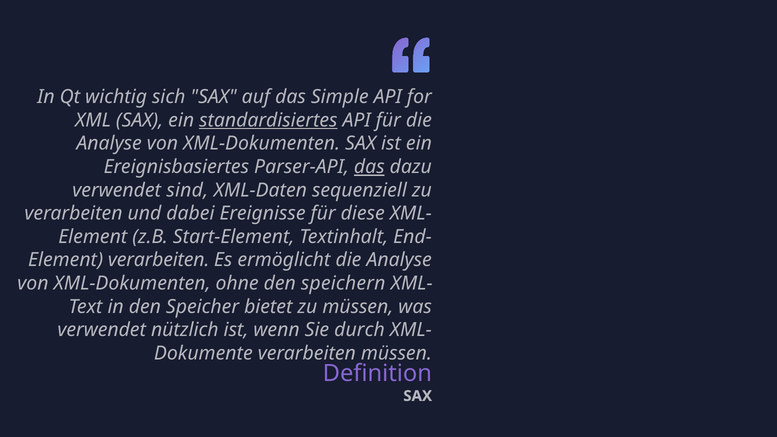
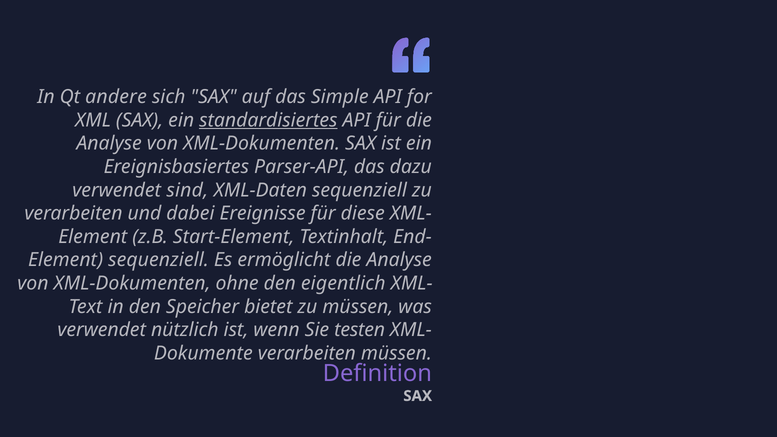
wichtig: wichtig -> andere (116, 97)
das underline: present -> none (369, 167)
verarbeiten: verarbeiten -> sequenziell (158, 260)
speichern: speichern -> eigentlich (343, 283)
durch: durch -> testen (360, 330)
